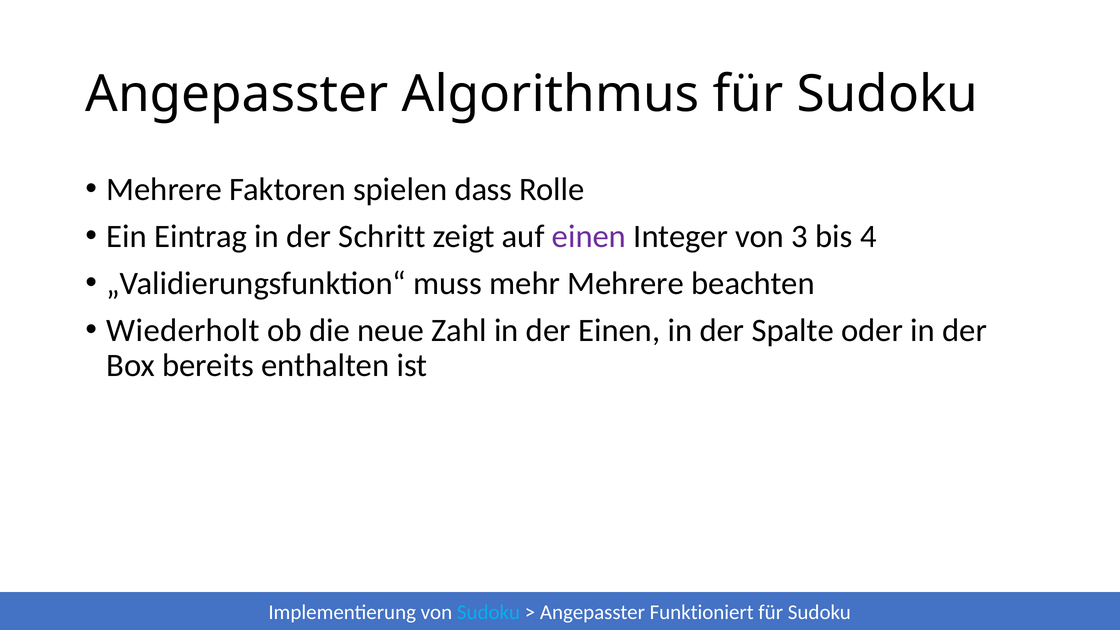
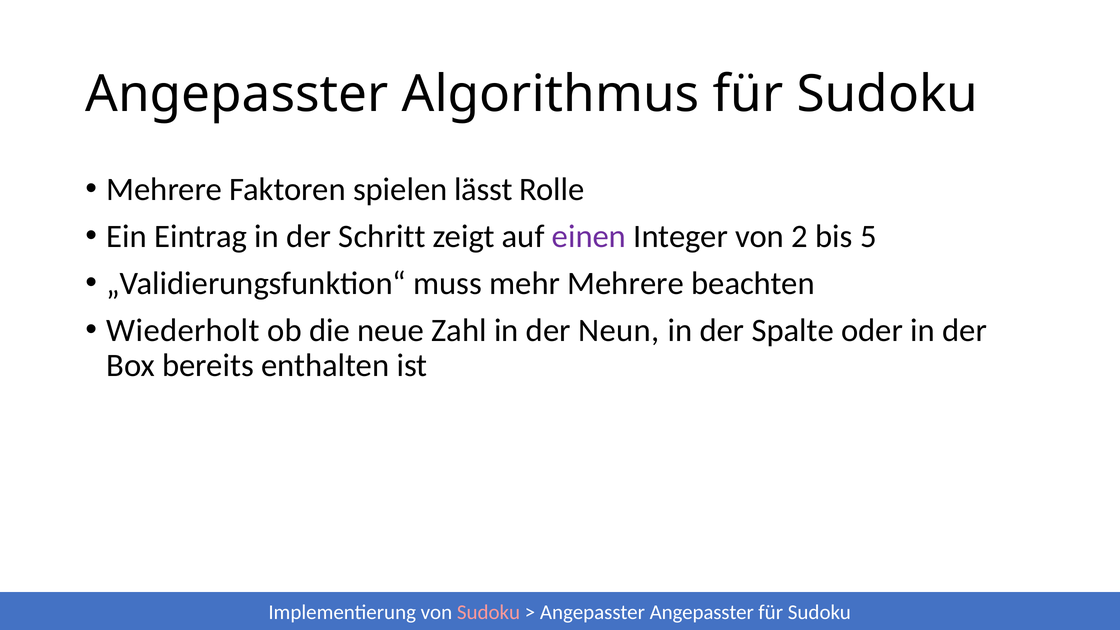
dass: dass -> lässt (483, 189)
3: 3 -> 2 (800, 236)
4: 4 -> 5 (868, 236)
der Einen: Einen -> Neun (619, 330)
Sudoku colour: light blue -> pink (489, 612)
Angepasster Funktioniert: Funktioniert -> Angepasster (702, 612)
